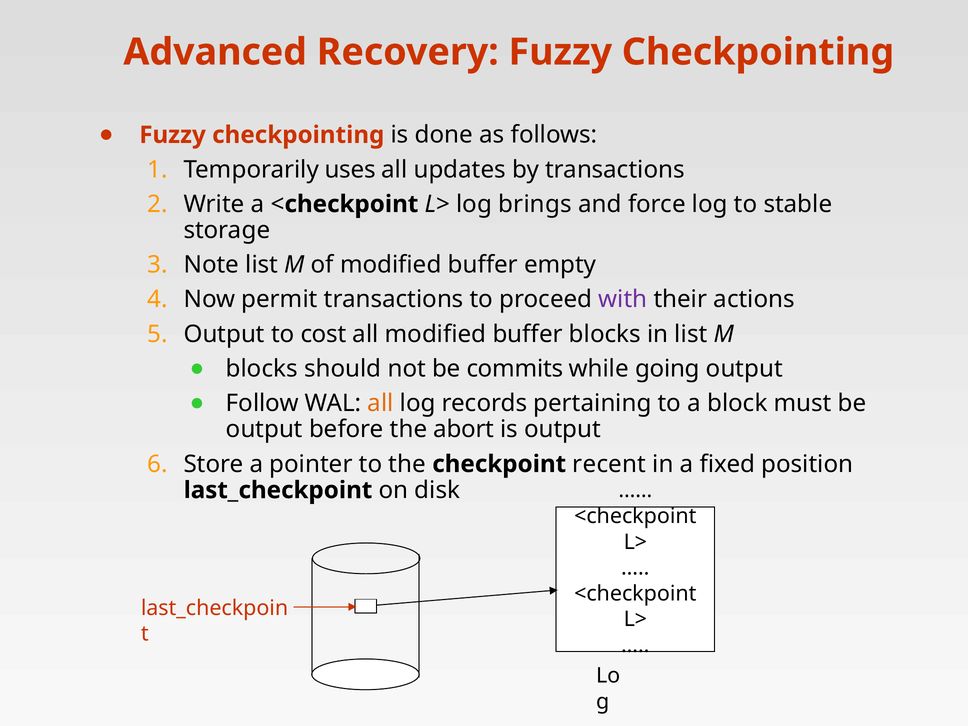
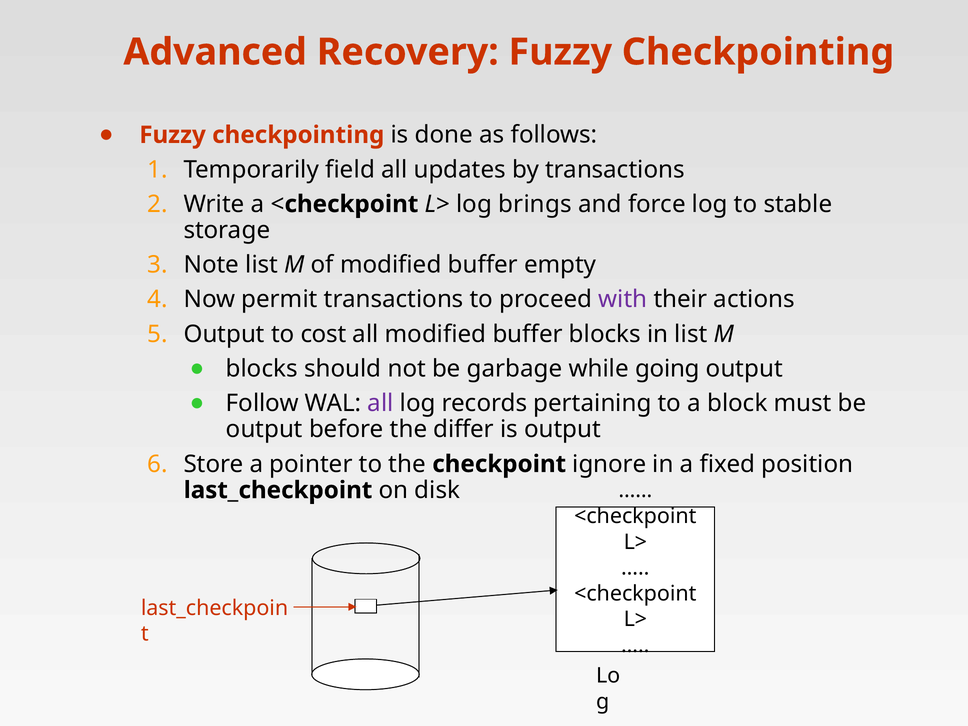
uses: uses -> field (350, 170)
commits: commits -> garbage (515, 369)
all colour: orange -> purple (380, 403)
abort: abort -> differ (464, 429)
recent: recent -> ignore (609, 464)
